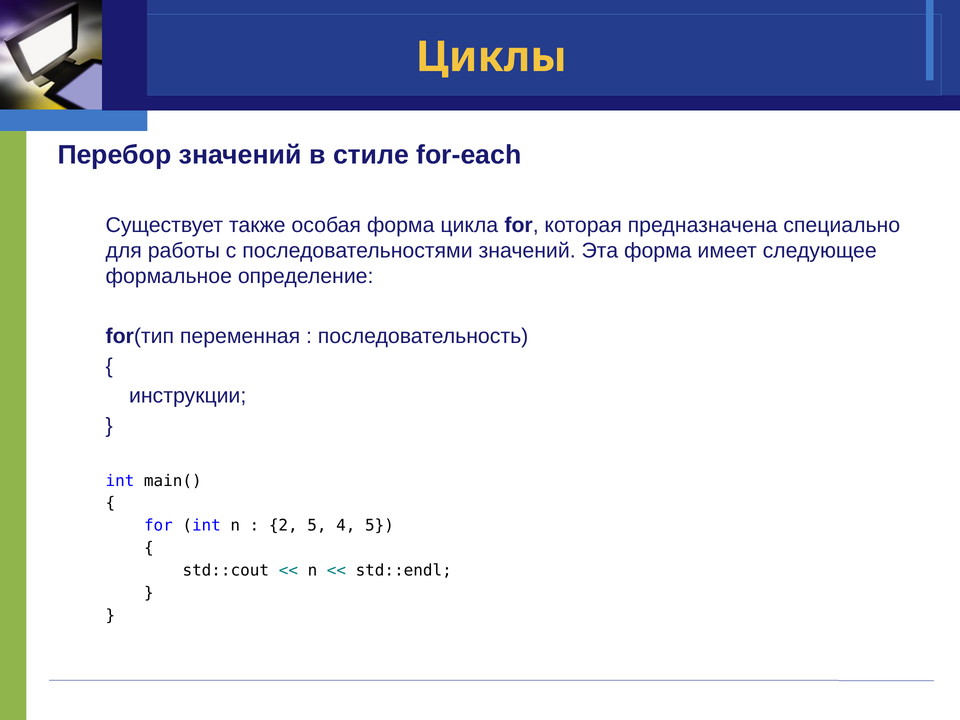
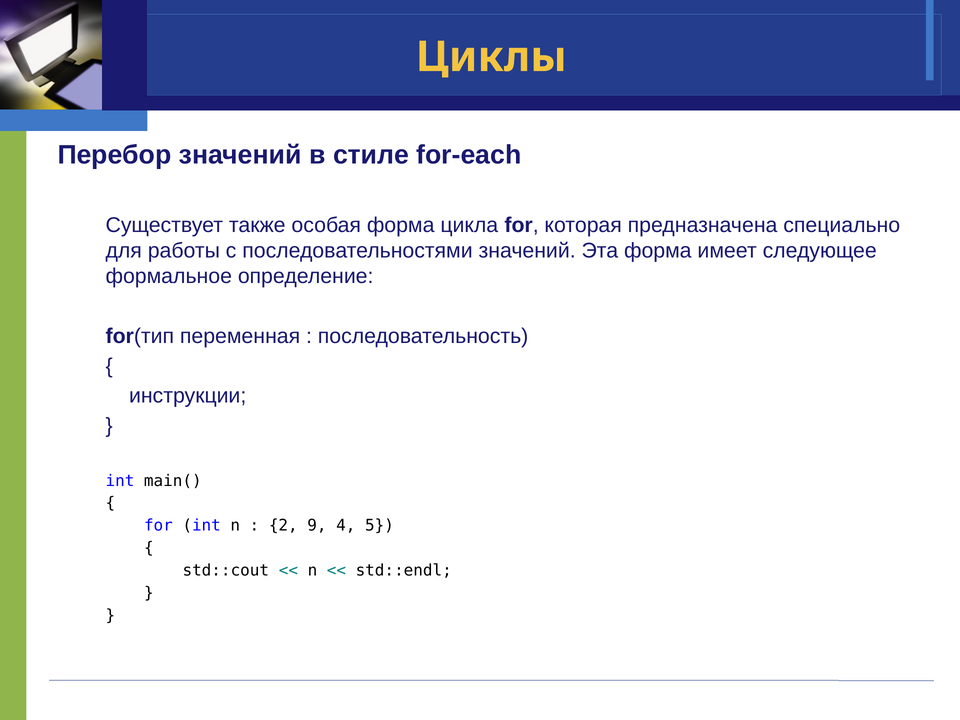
2 5: 5 -> 9 (317, 526)
